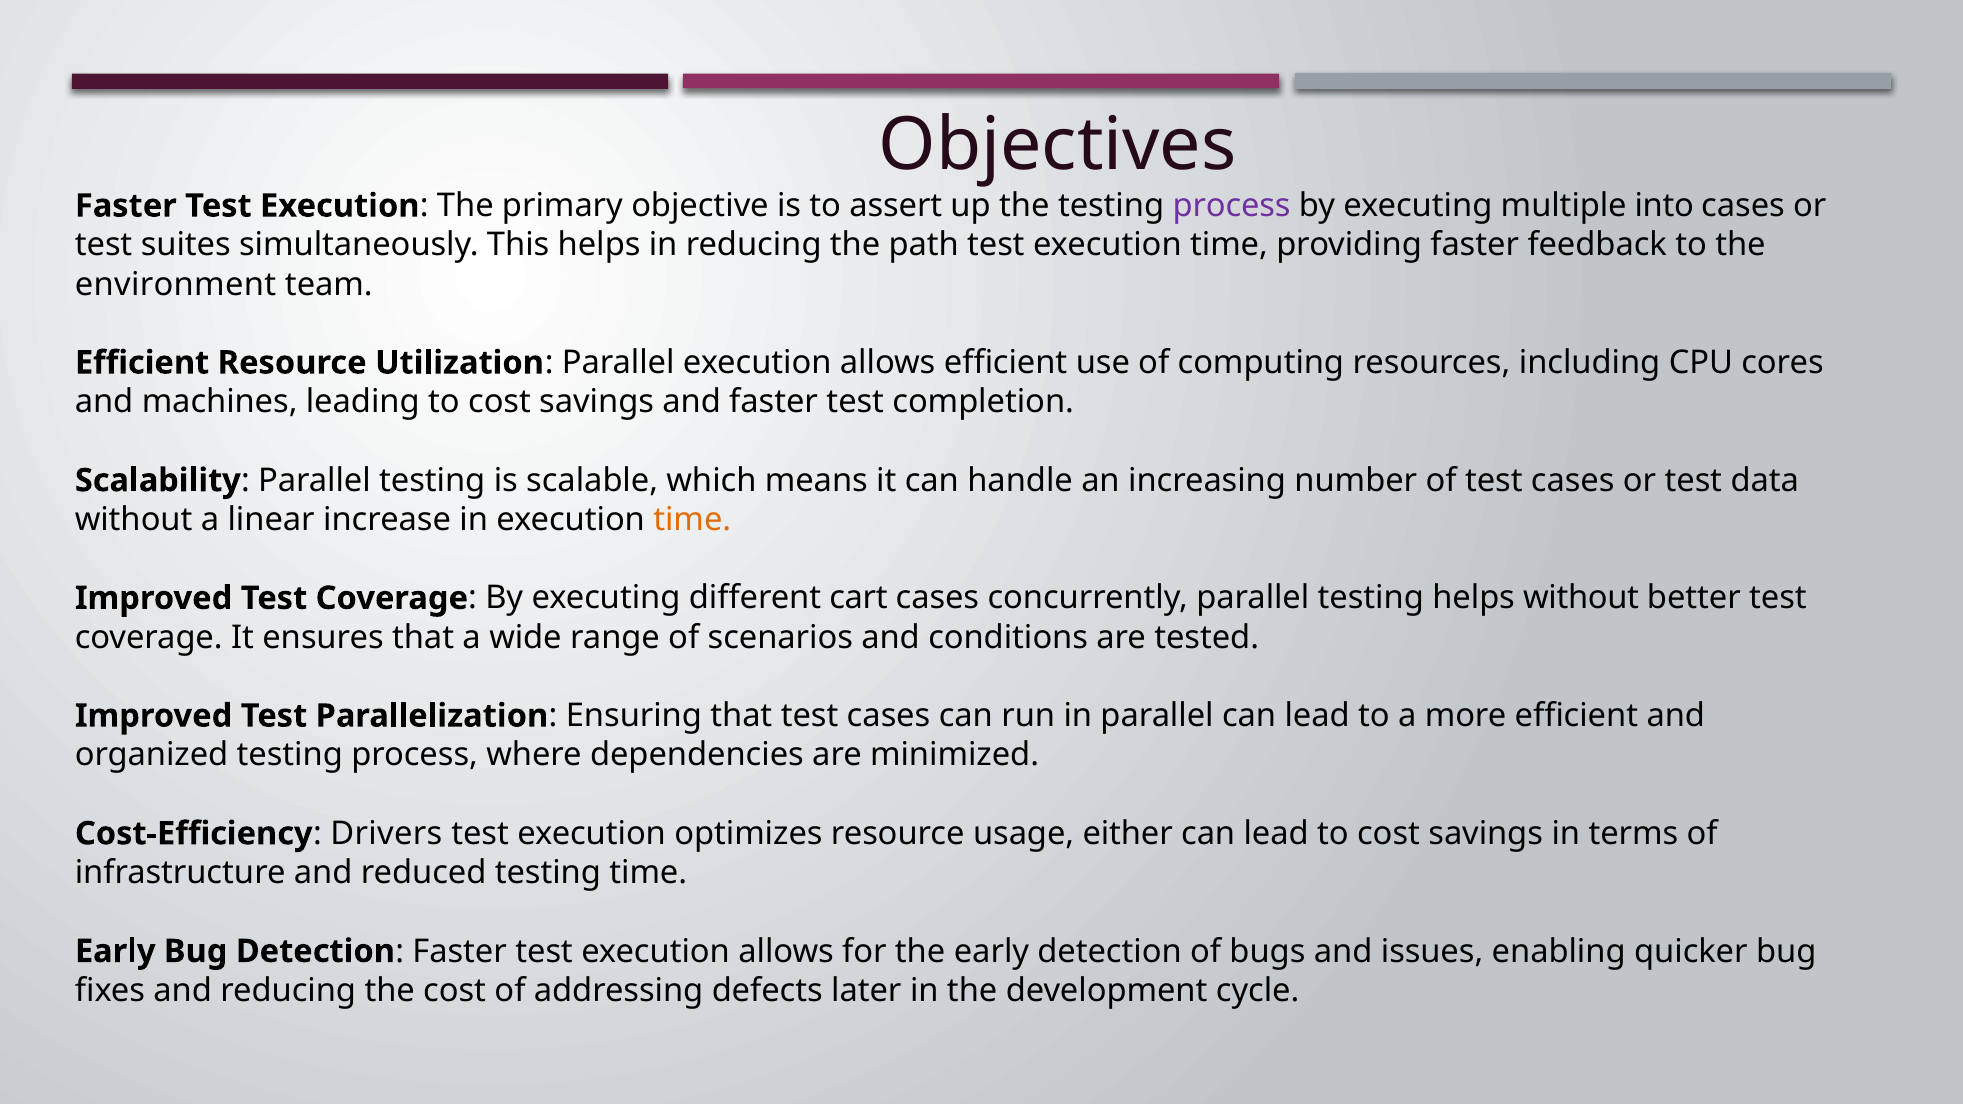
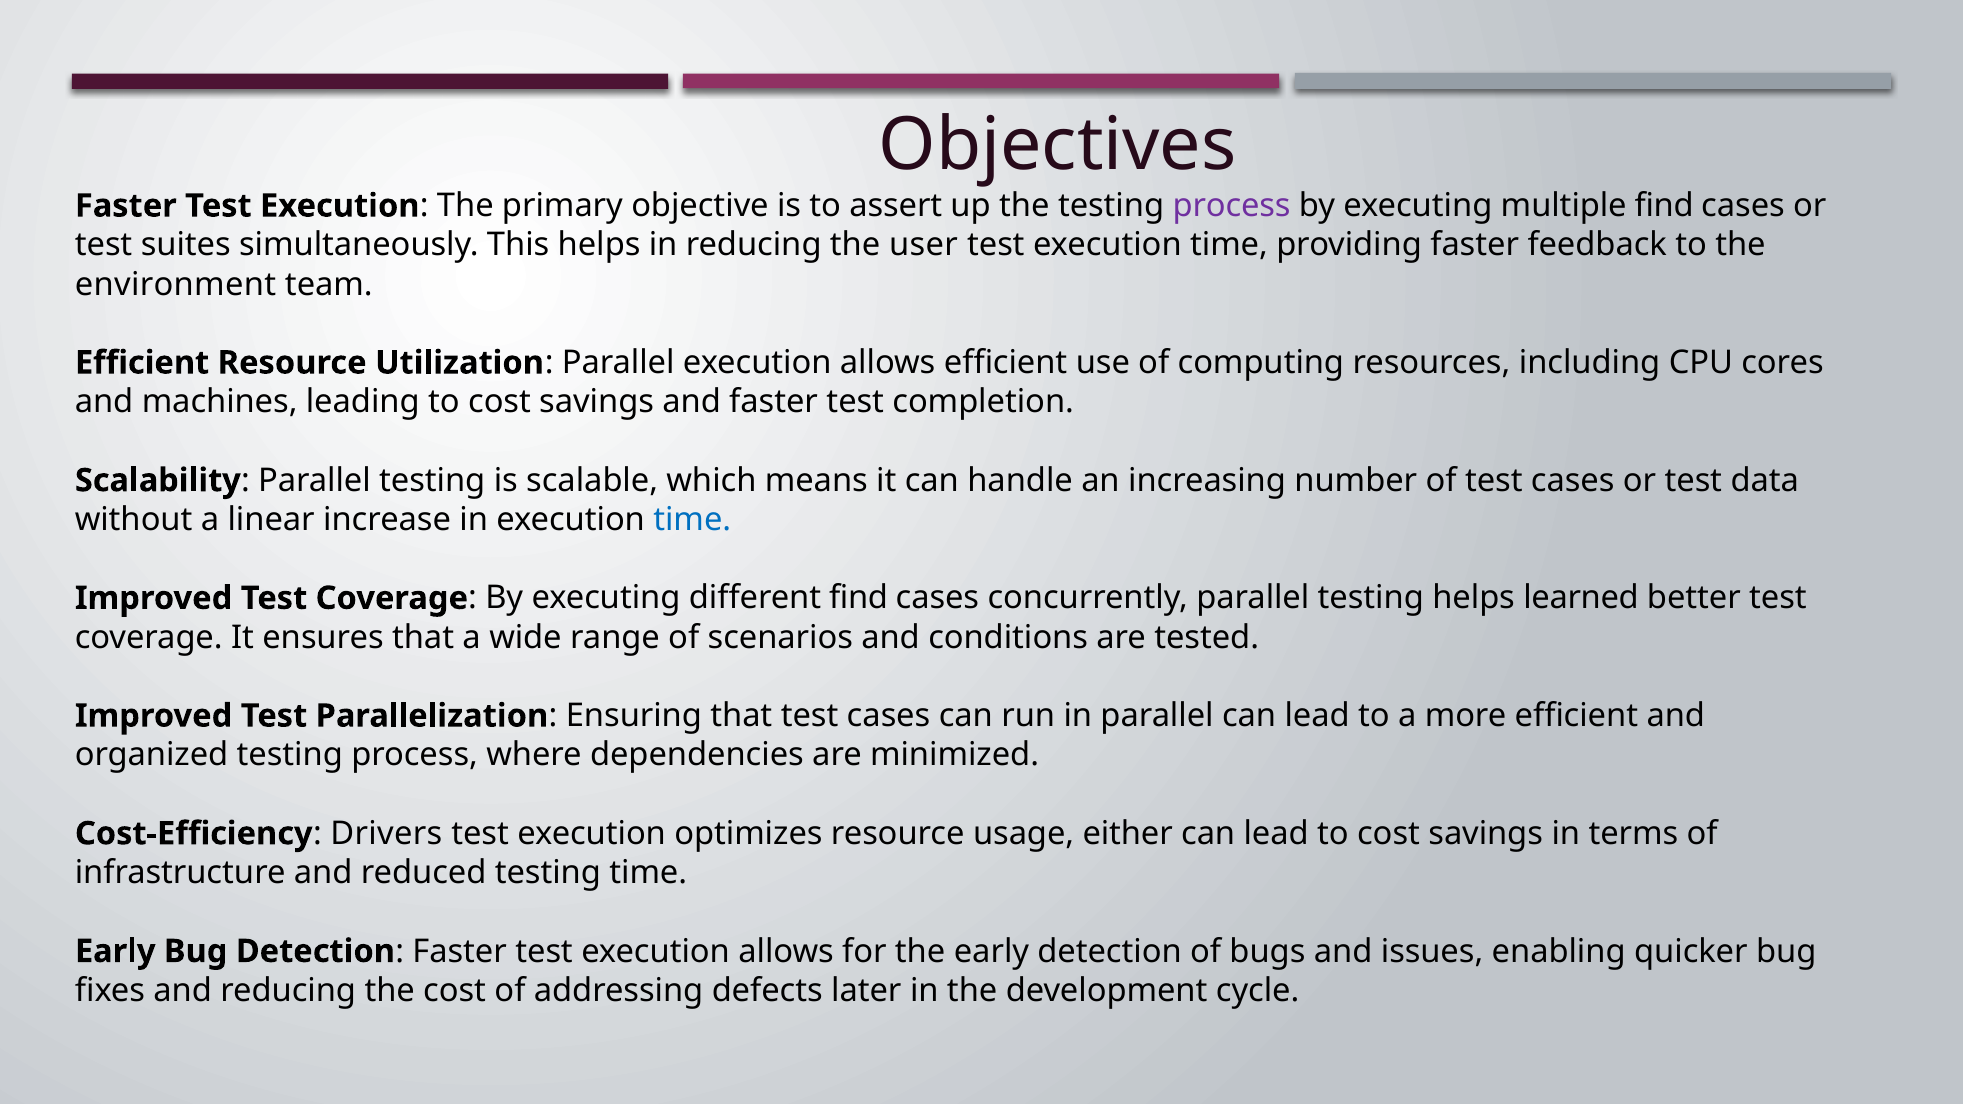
multiple into: into -> find (1664, 206)
path: path -> user (924, 245)
time colour: orange -> blue (692, 520)
different cart: cart -> find (859, 598)
helps without: without -> learned (1581, 598)
